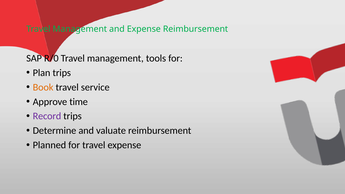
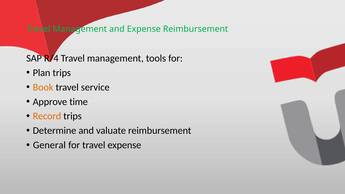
R/0: R/0 -> R/4 (51, 58)
Record colour: purple -> orange (47, 116)
Planned: Planned -> General (49, 145)
